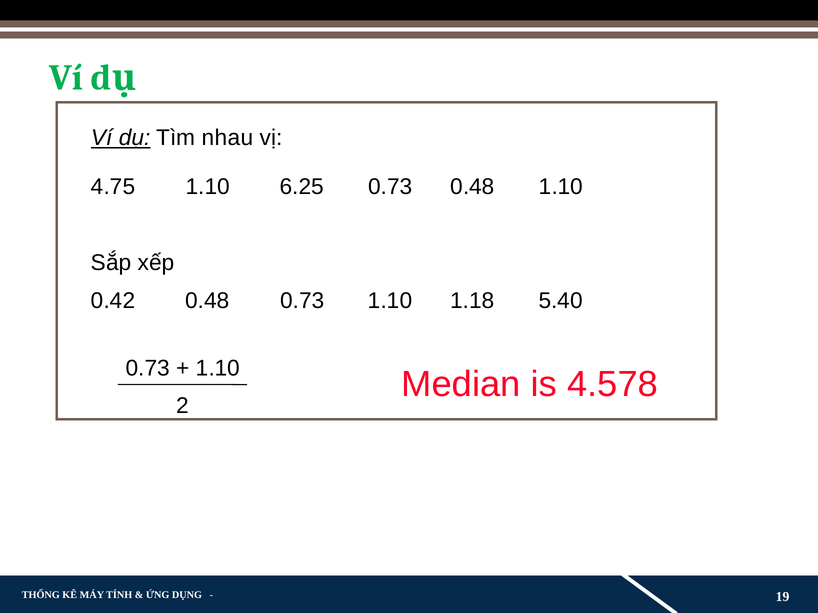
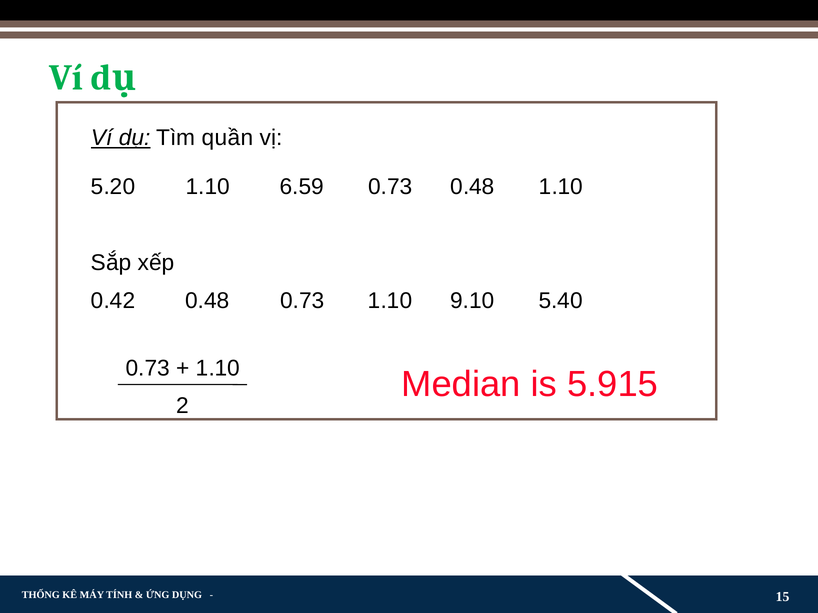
nhau: nhau -> quần (228, 138)
4.75: 4.75 -> 5.20 (113, 187)
6.25: 6.25 -> 6.59 (302, 187)
1.18: 1.18 -> 9.10 (472, 301)
4.578: 4.578 -> 5.915 (613, 385)
19: 19 -> 15 (783, 597)
